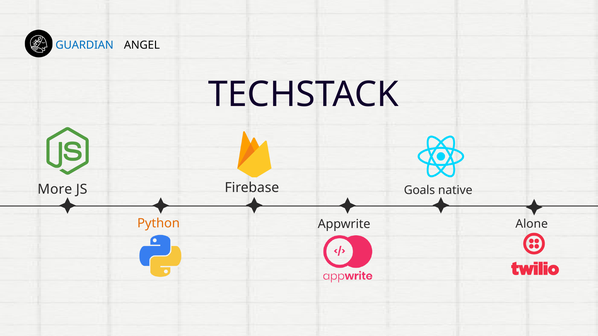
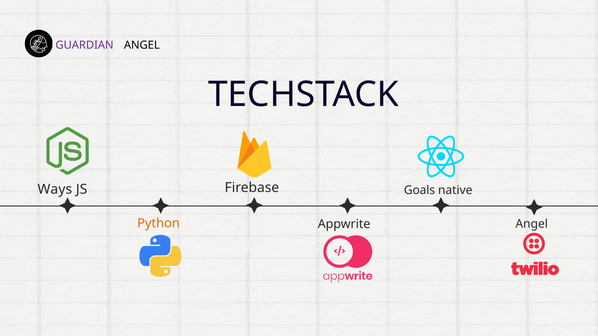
GUARDIAN colour: blue -> purple (85, 45)
More: More -> Ways (55, 189)
Alone: Alone -> Angel (532, 224)
